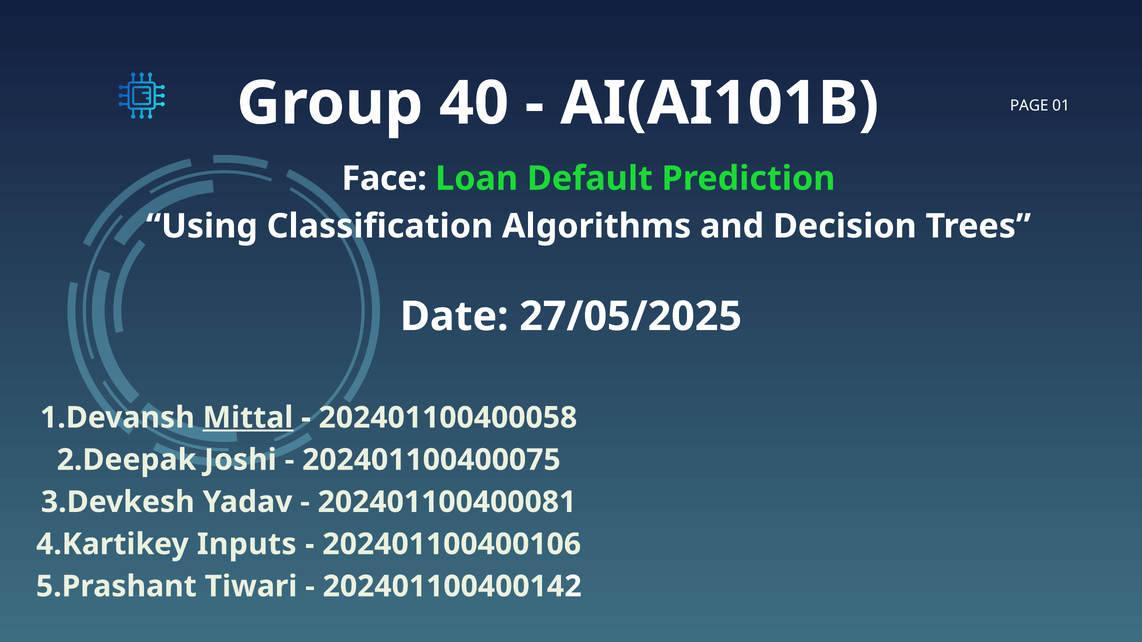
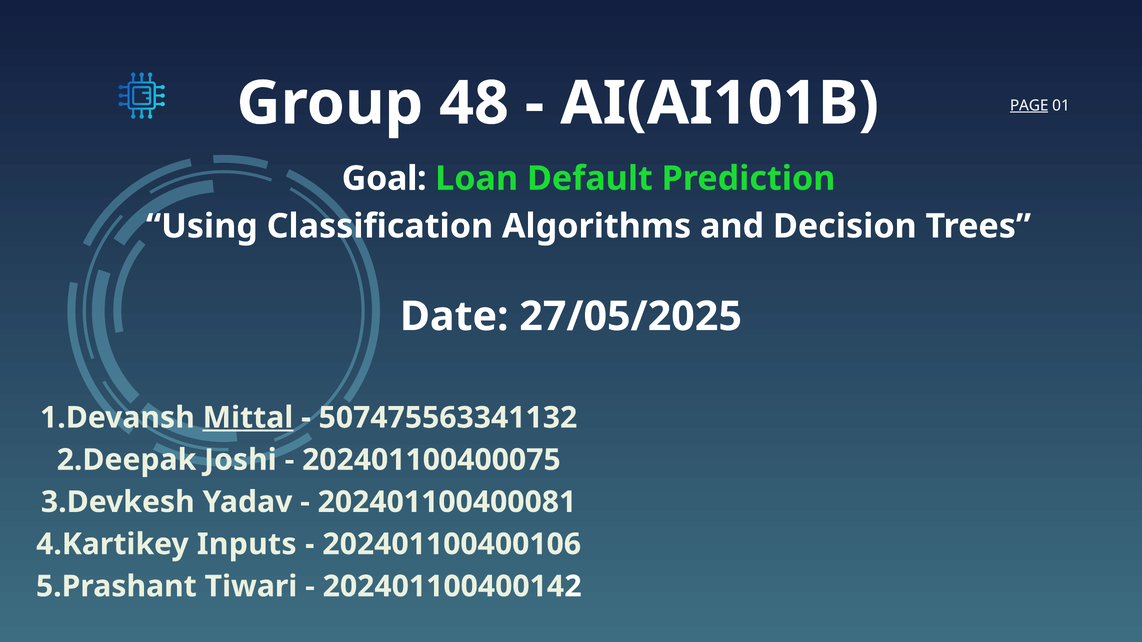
40: 40 -> 48 (474, 103)
PAGE underline: none -> present (1029, 106)
Face: Face -> Goal (384, 179)
202401100400058: 202401100400058 -> 507475563341132 (448, 418)
